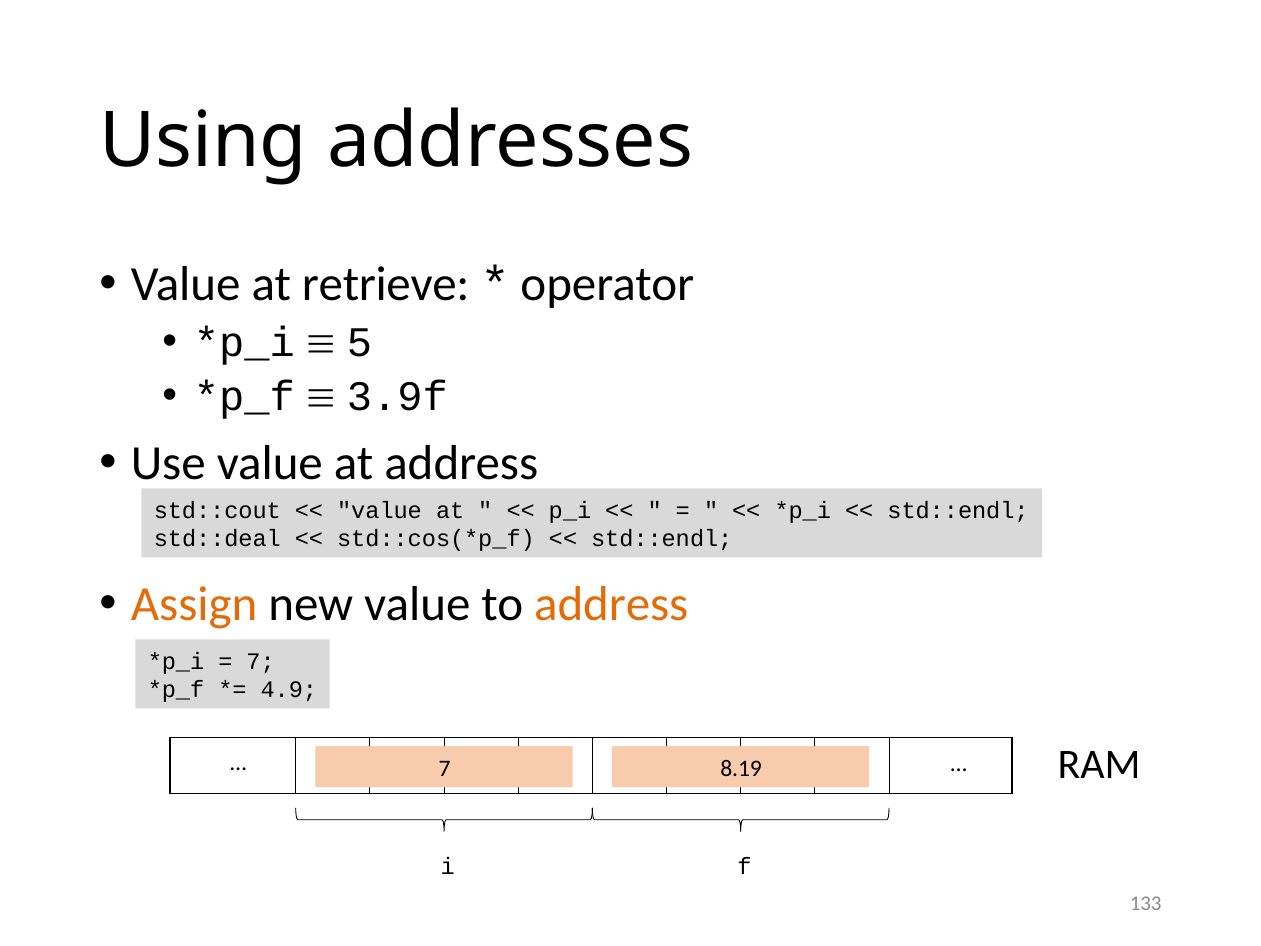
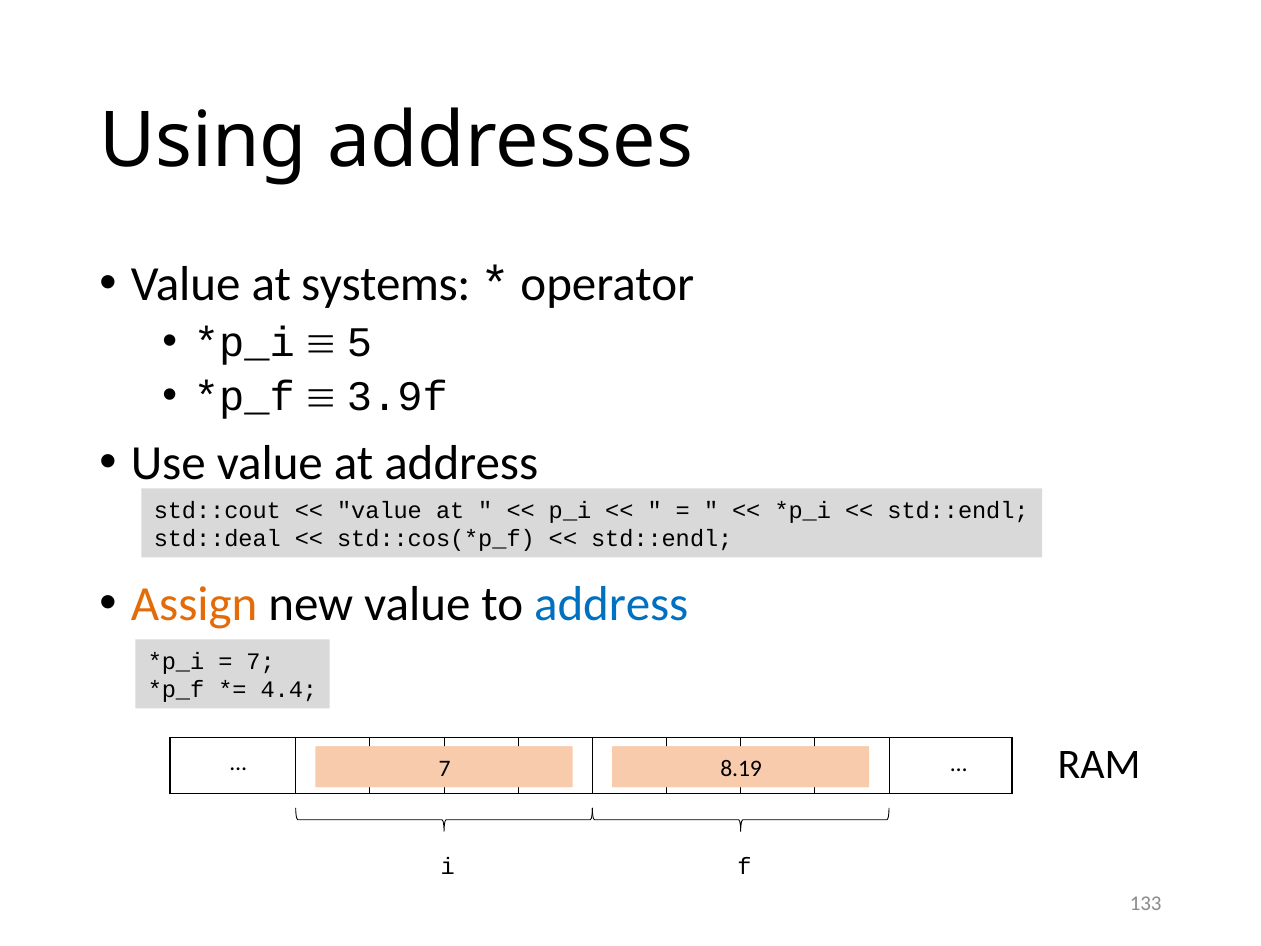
retrieve: retrieve -> systems (386, 284)
address colour: orange -> blue (611, 604)
4.9: 4.9 -> 4.4 (289, 690)
